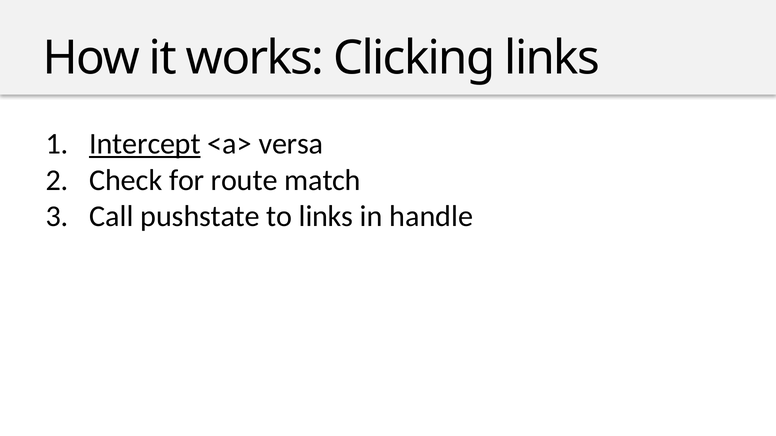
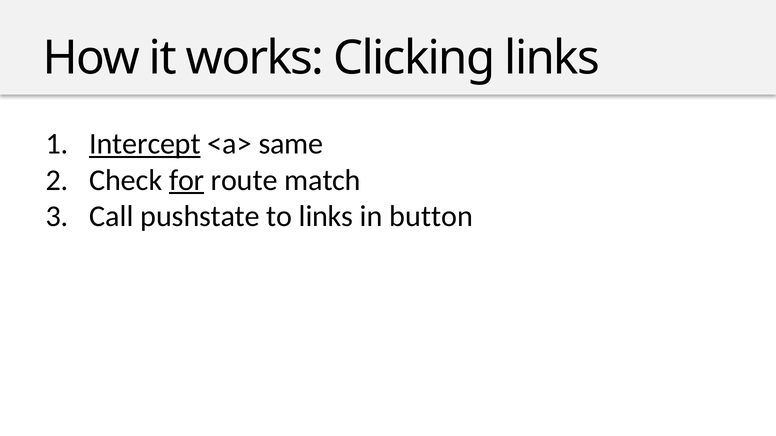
versa: versa -> same (291, 144)
for underline: none -> present (187, 180)
handle: handle -> button (431, 217)
